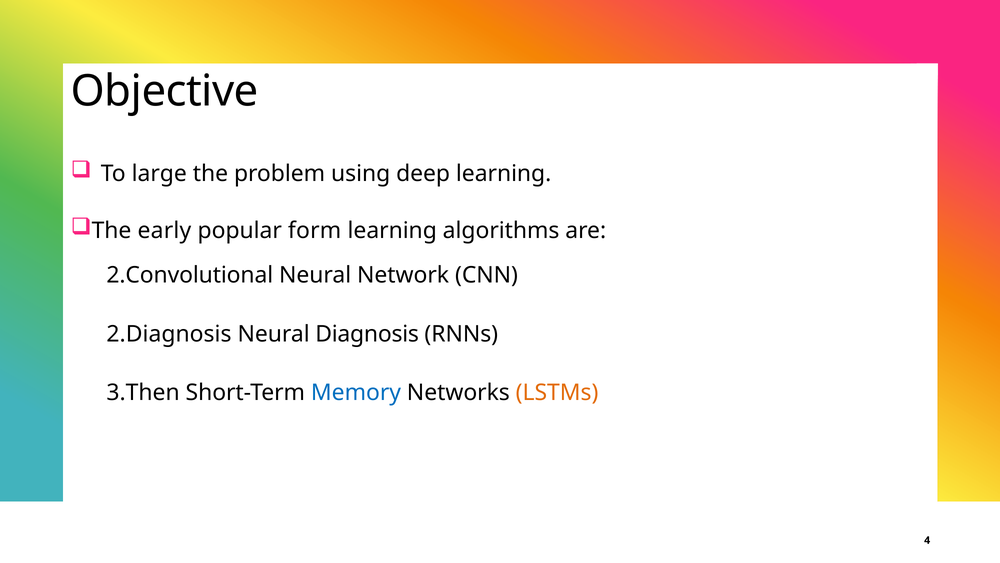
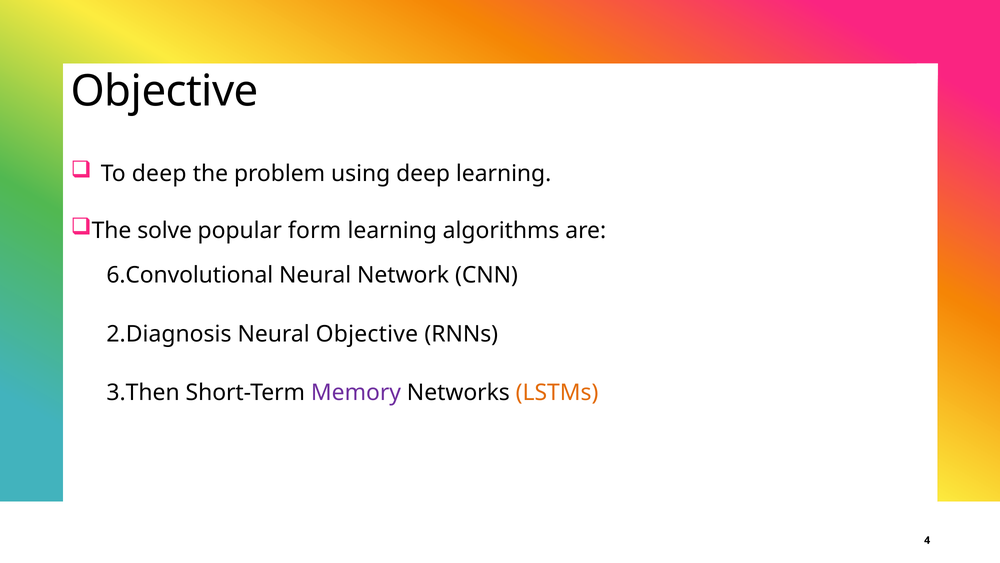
To large: large -> deep (159, 173)
early: early -> solve (165, 230)
2.Convolutional: 2.Convolutional -> 6.Convolutional (190, 275)
Neural Diagnosis: Diagnosis -> Objective (367, 334)
Memory colour: blue -> purple (356, 393)
